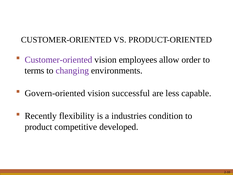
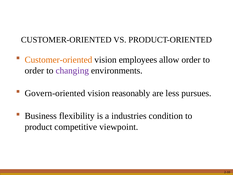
Customer-oriented colour: purple -> orange (58, 60)
terms: terms -> order (34, 70)
successful: successful -> reasonably (131, 93)
capable: capable -> pursues (196, 93)
Recently: Recently -> Business (41, 116)
developed: developed -> viewpoint (119, 127)
